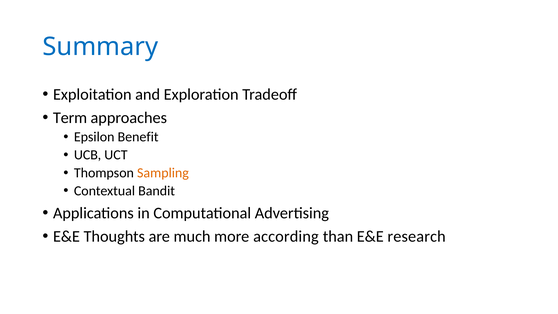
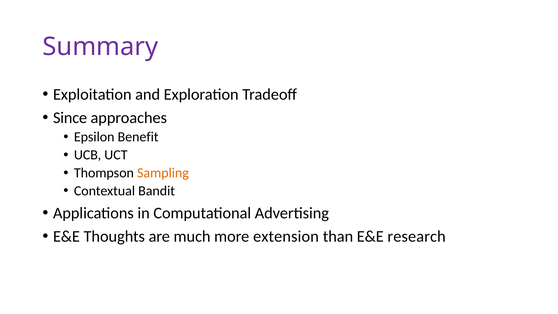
Summary colour: blue -> purple (100, 47)
Term: Term -> Since (70, 118)
according: according -> extension (286, 236)
